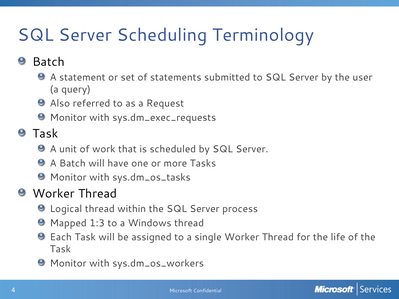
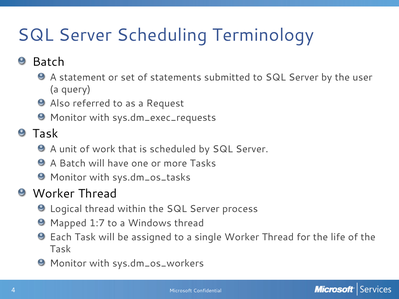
1:3: 1:3 -> 1:7 (97, 223)
